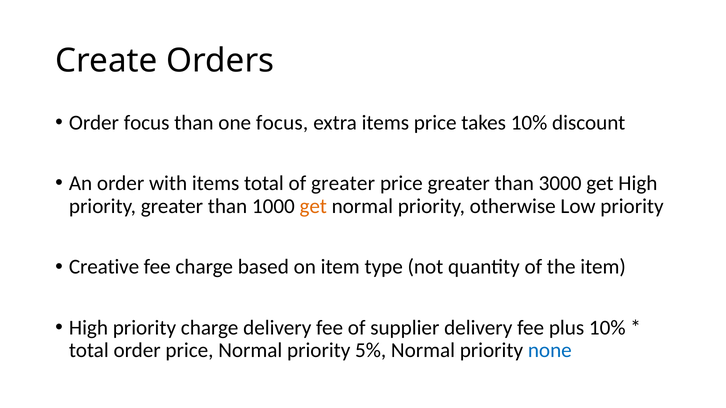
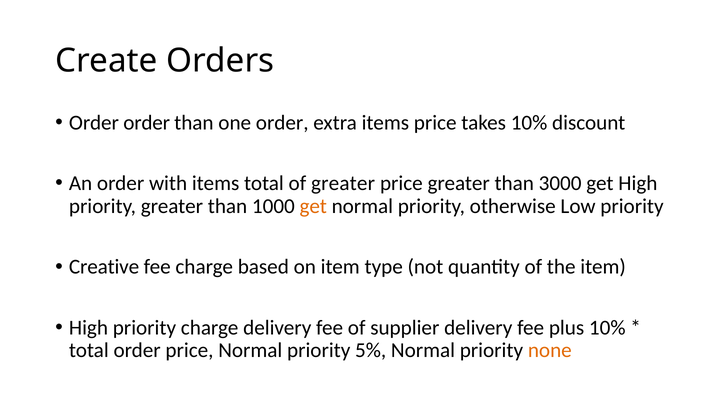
Order focus: focus -> order (147, 123)
one focus: focus -> order (282, 123)
none colour: blue -> orange (550, 351)
